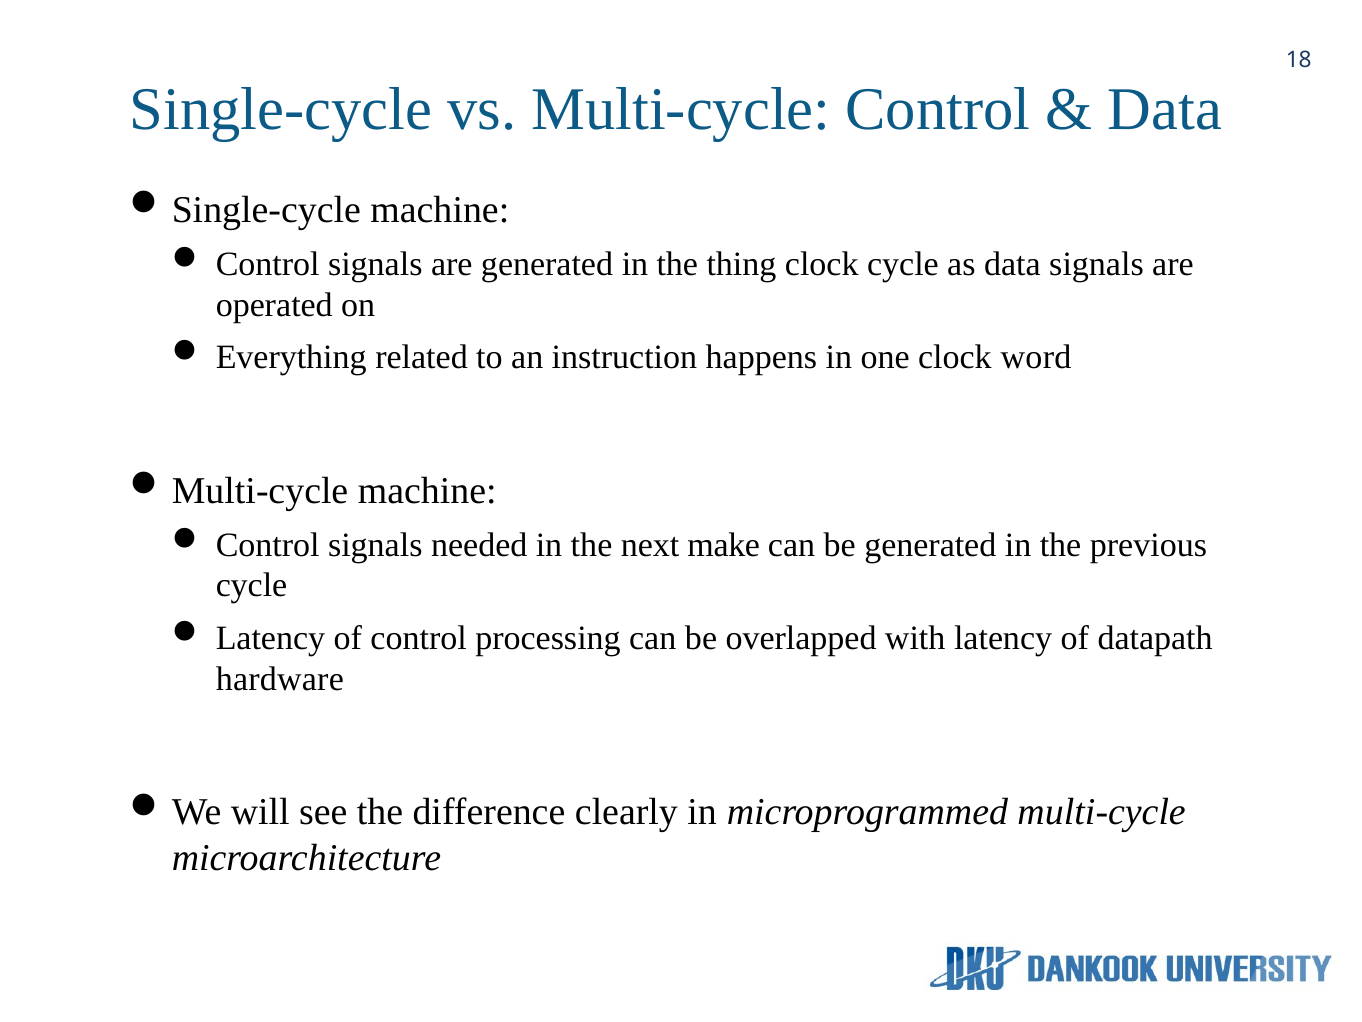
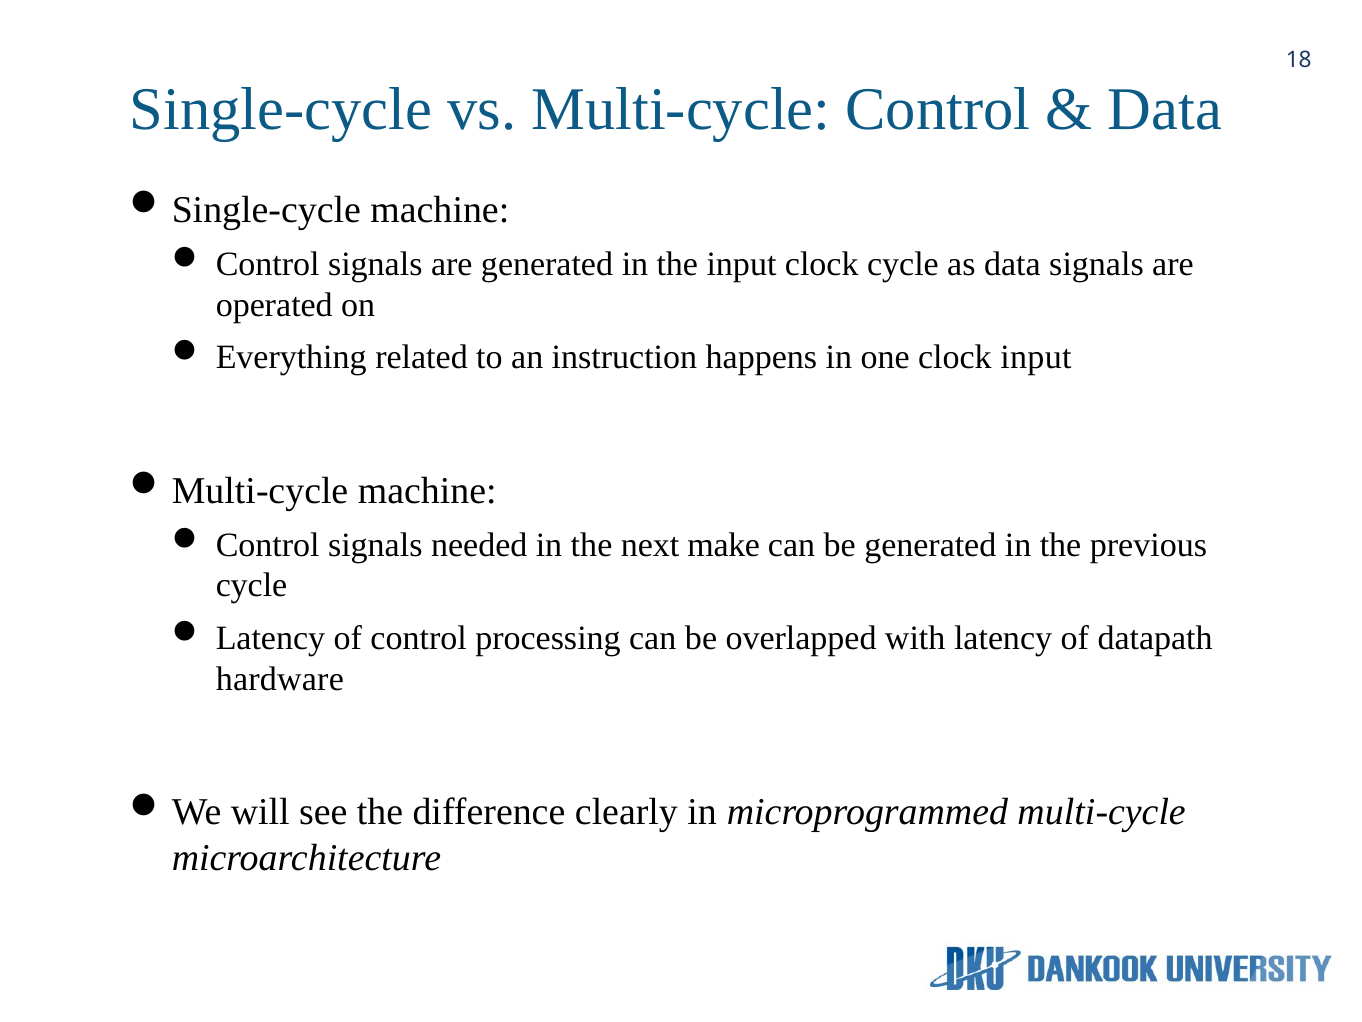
the thing: thing -> input (741, 264)
clock word: word -> input (1036, 357)
